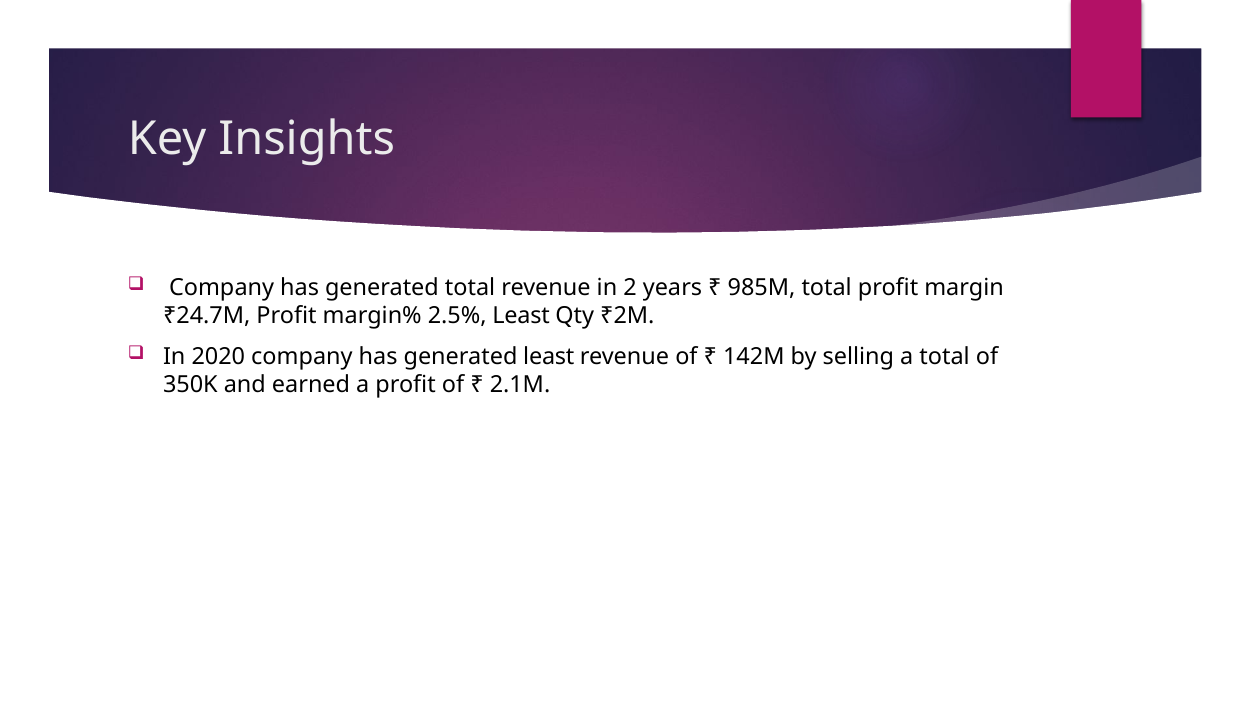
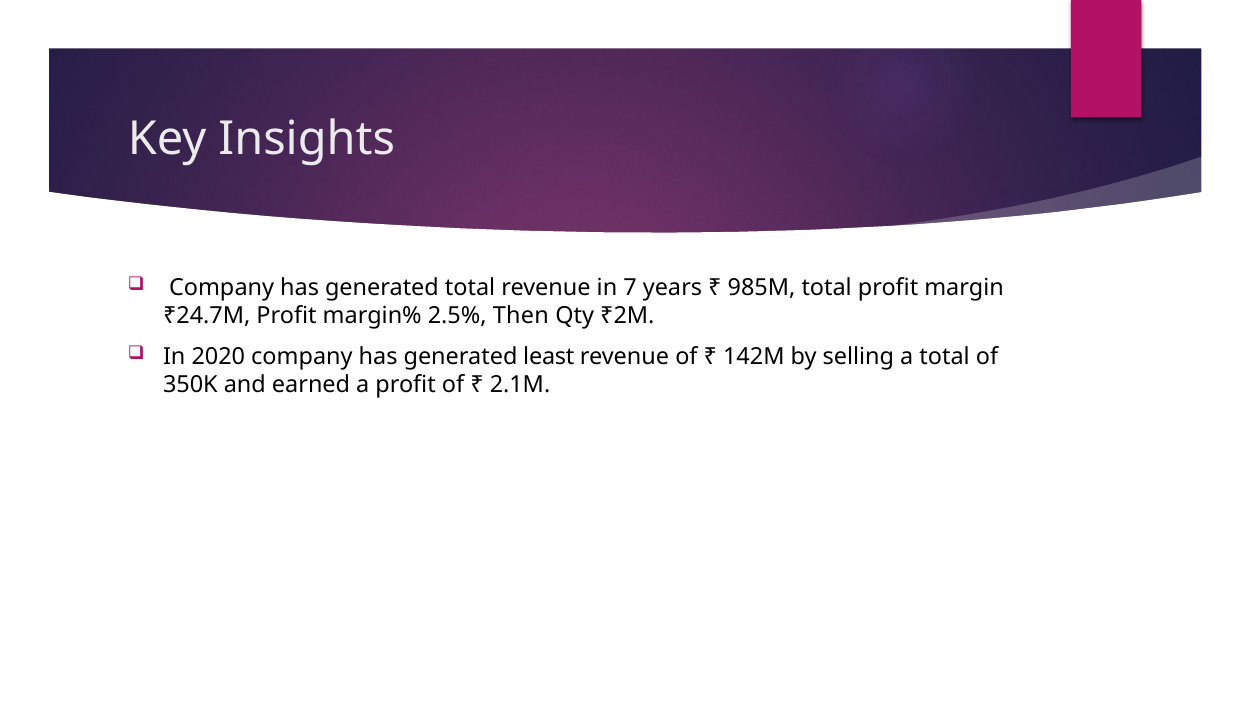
2: 2 -> 7 (630, 288)
2.5% Least: Least -> Then (521, 316)
